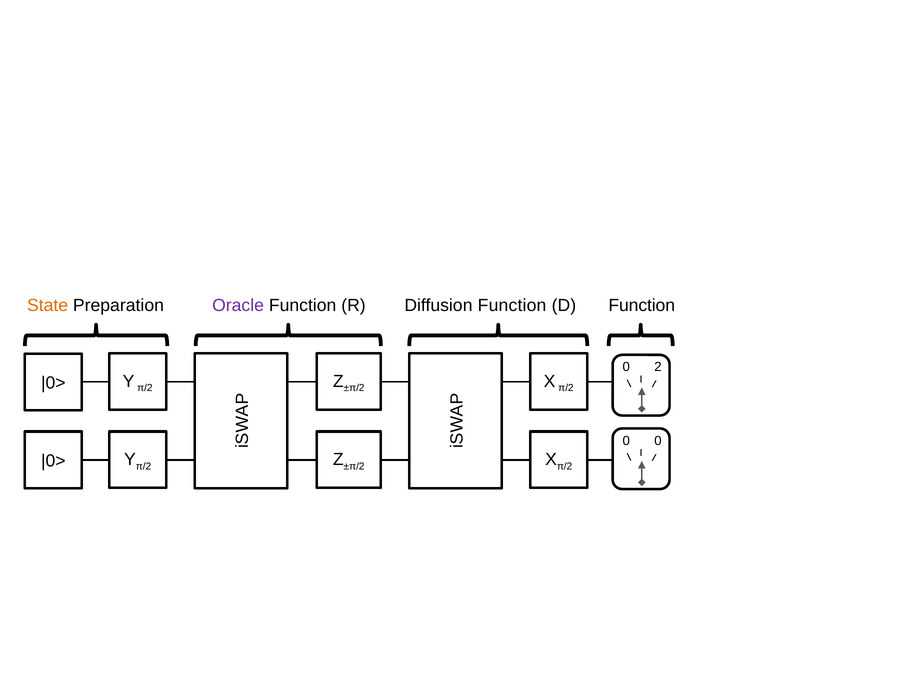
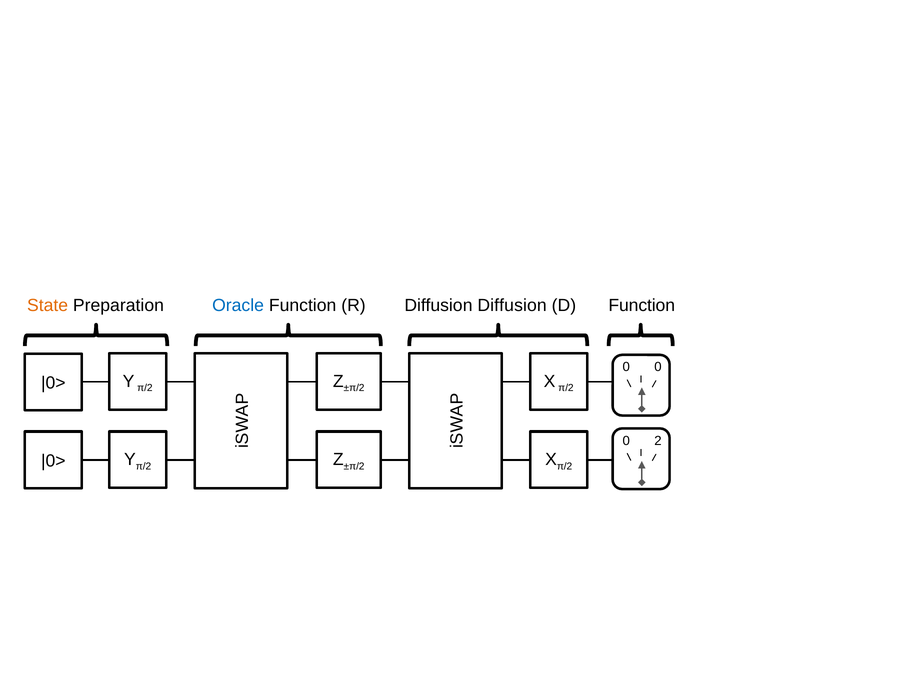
Oracle colour: purple -> blue (238, 305)
Diffusion Function: Function -> Diffusion (512, 305)
0 2: 2 -> 0 (658, 367)
0: 0 -> 2 (658, 441)
